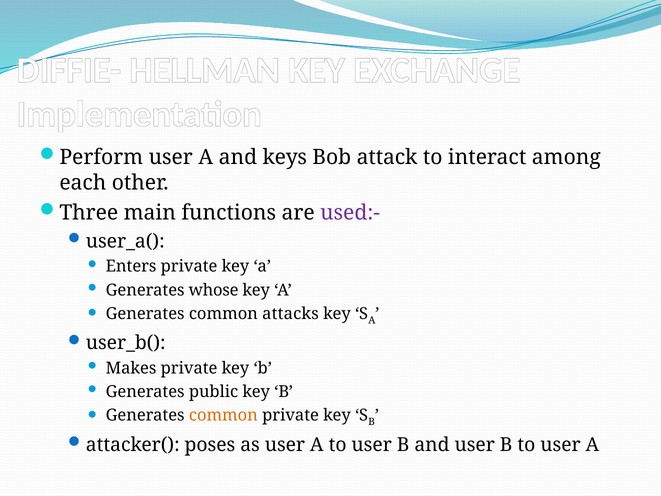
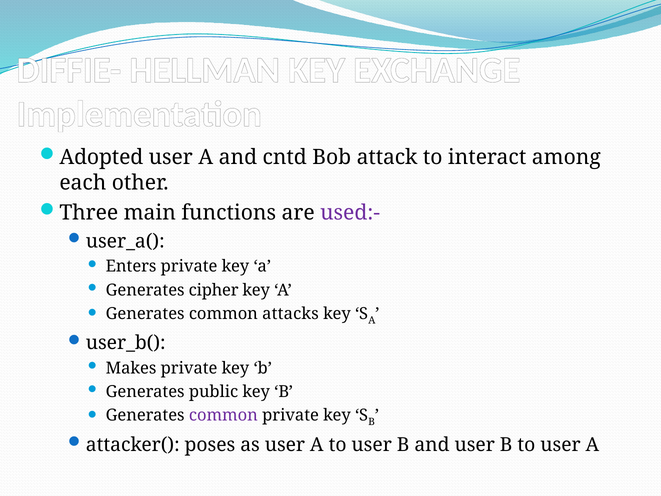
Perform: Perform -> Adopted (101, 157)
keys: keys -> cntd (285, 157)
whose: whose -> cipher (214, 290)
common colour: orange -> purple (223, 415)
